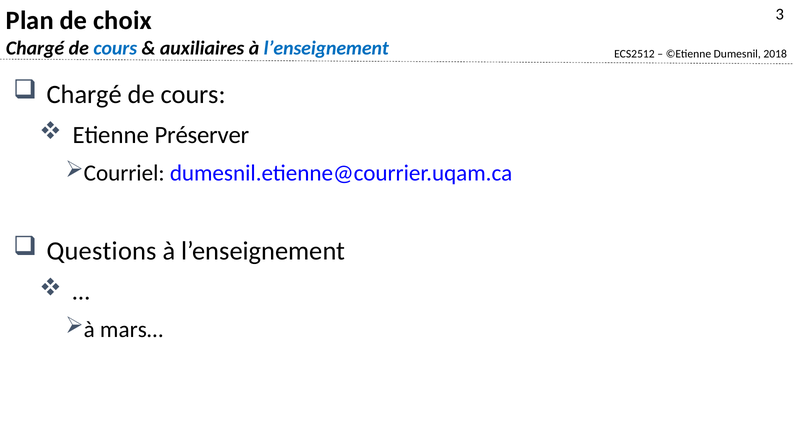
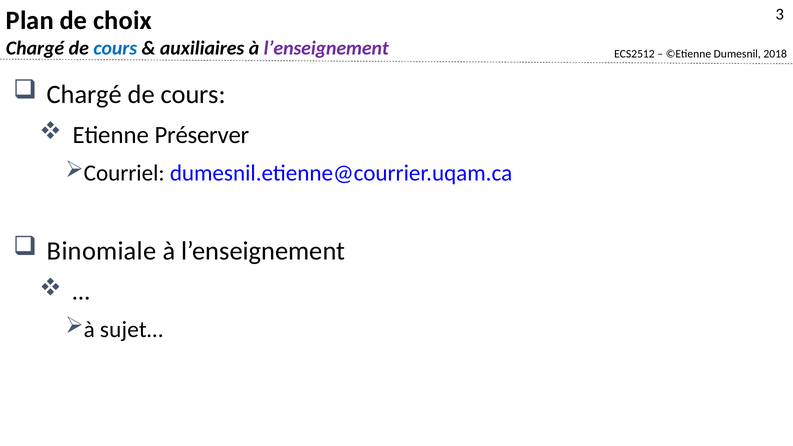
l’enseignement colour: blue -> purple (326, 48)
Questions: Questions -> Binomiale (102, 251)
mars…: mars… -> sujet… (131, 330)
